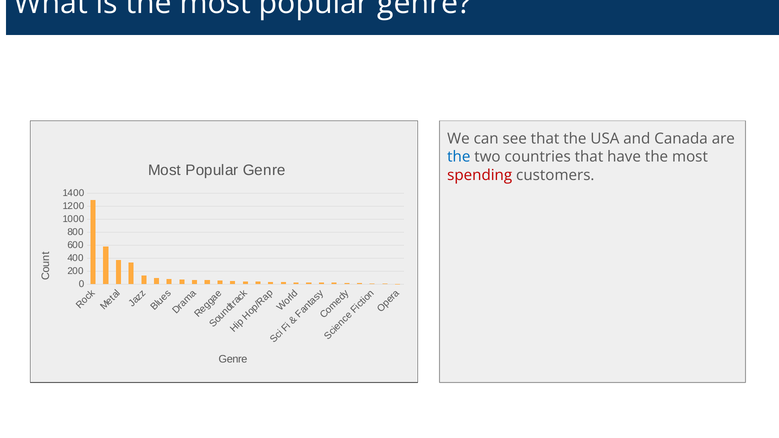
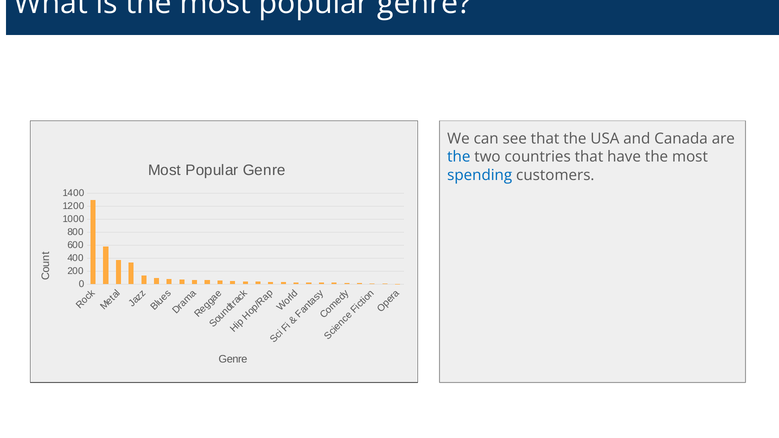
spending colour: red -> blue (480, 175)
